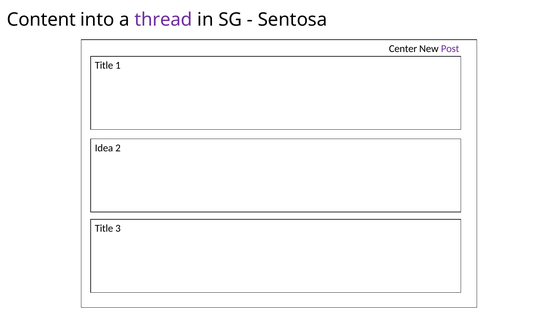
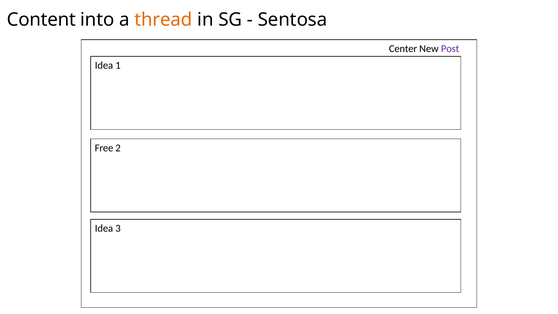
thread colour: purple -> orange (163, 20)
Title: Title -> Idea (104, 65)
Idea: Idea -> Free (104, 148)
Title: Title -> Idea (104, 228)
